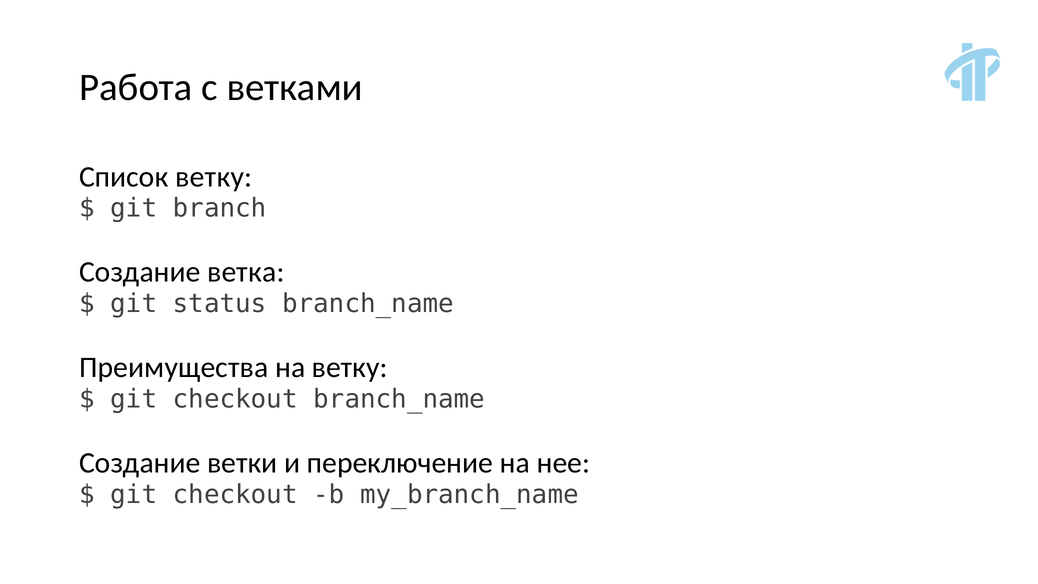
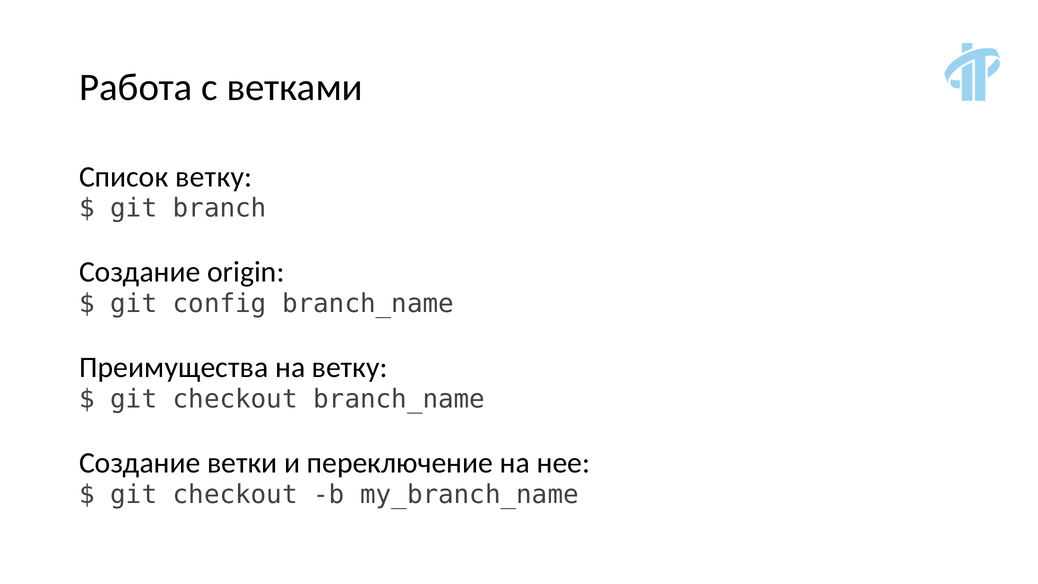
ветка: ветка -> origin (246, 272)
status: status -> config (220, 304)
